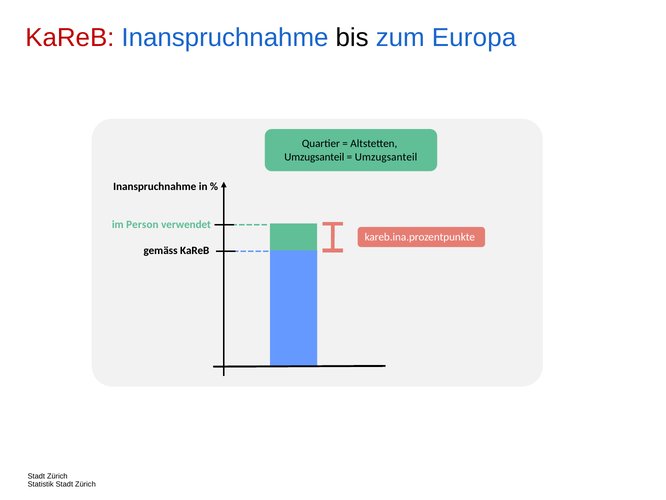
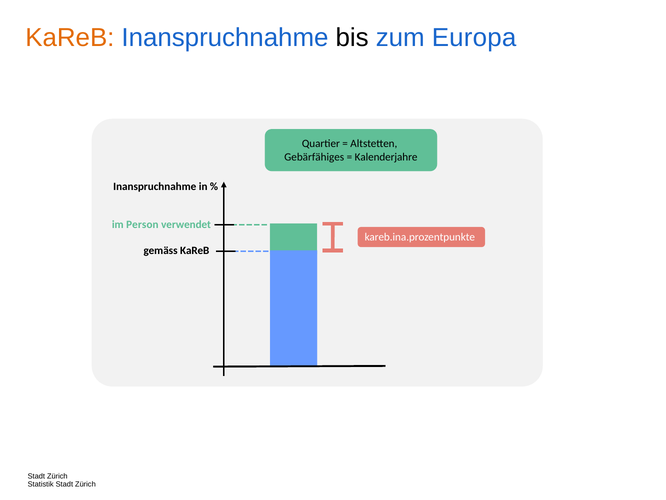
KaReB colour: red -> orange (70, 38)
Umzugsanteil: Umzugsanteil -> Gebärfähiges (314, 157)
Umzugsanteil: Umzugsanteil -> Kalenderjahre (386, 157)
